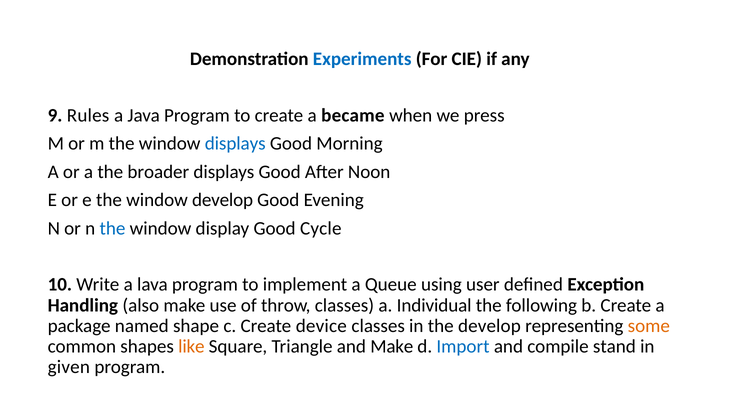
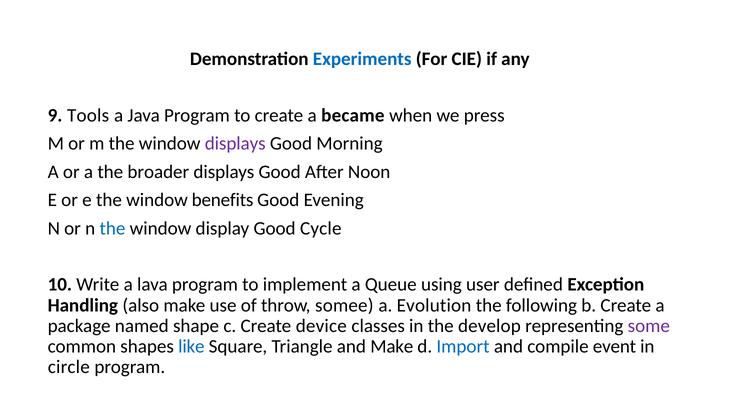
Rules: Rules -> Tools (88, 115)
displays colour: blue -> purple (235, 144)
window develop: develop -> benefits (223, 200)
throw classes: classes -> somee (344, 305)
Individual: Individual -> Evolution (434, 305)
some colour: orange -> purple (649, 326)
like colour: orange -> blue (191, 347)
stand: stand -> event (614, 347)
given: given -> circle (69, 367)
